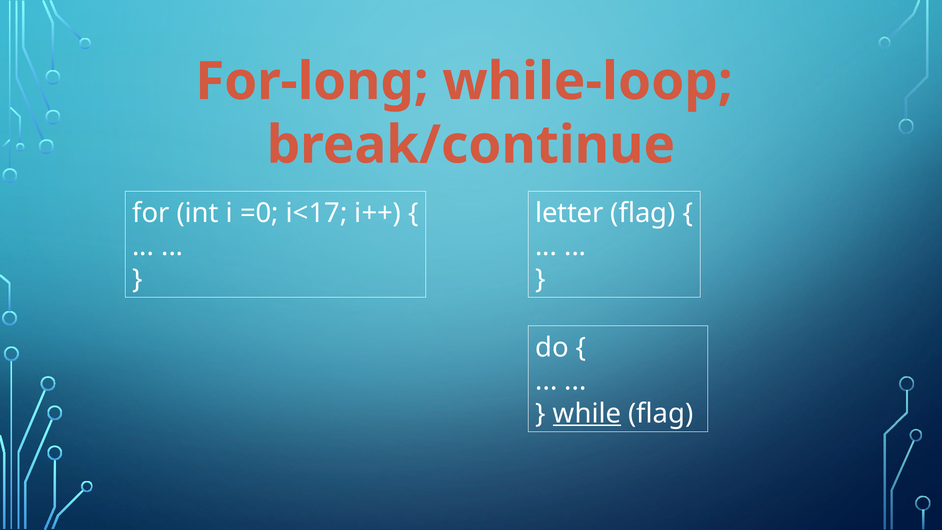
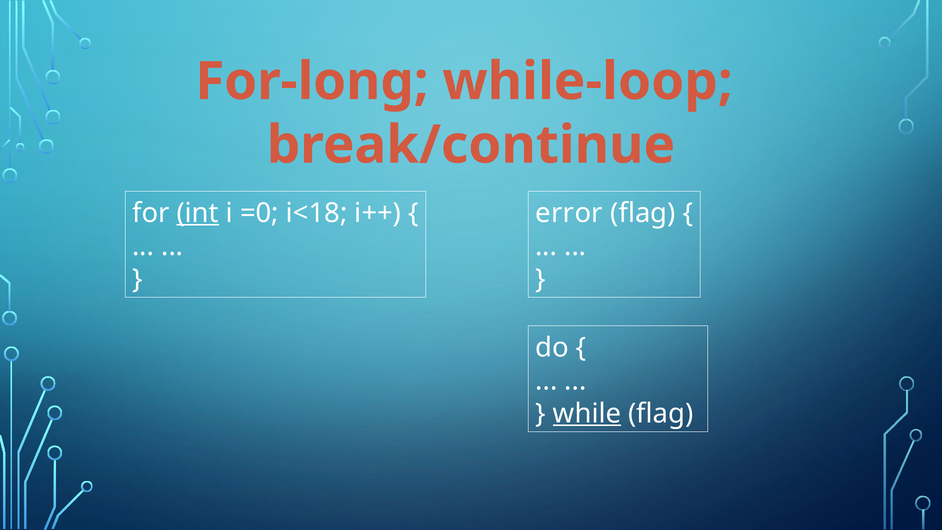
int underline: none -> present (198, 213)
i<17: i<17 -> i<18 (317, 213)
letter: letter -> error (569, 213)
